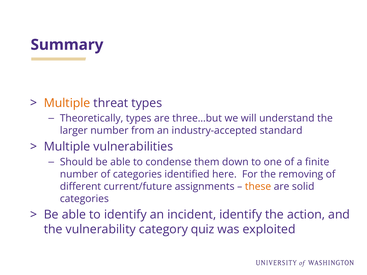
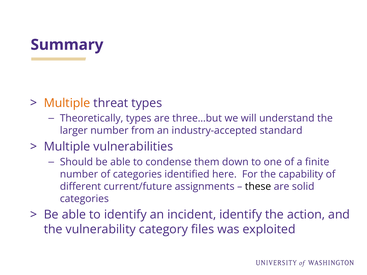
removing: removing -> capability (301, 174)
these colour: orange -> black (258, 187)
quiz: quiz -> files (203, 230)
